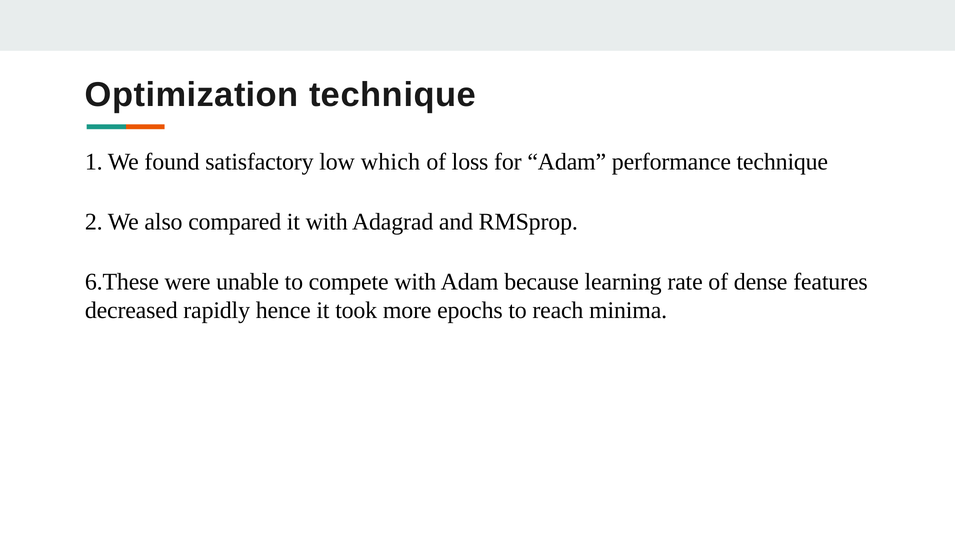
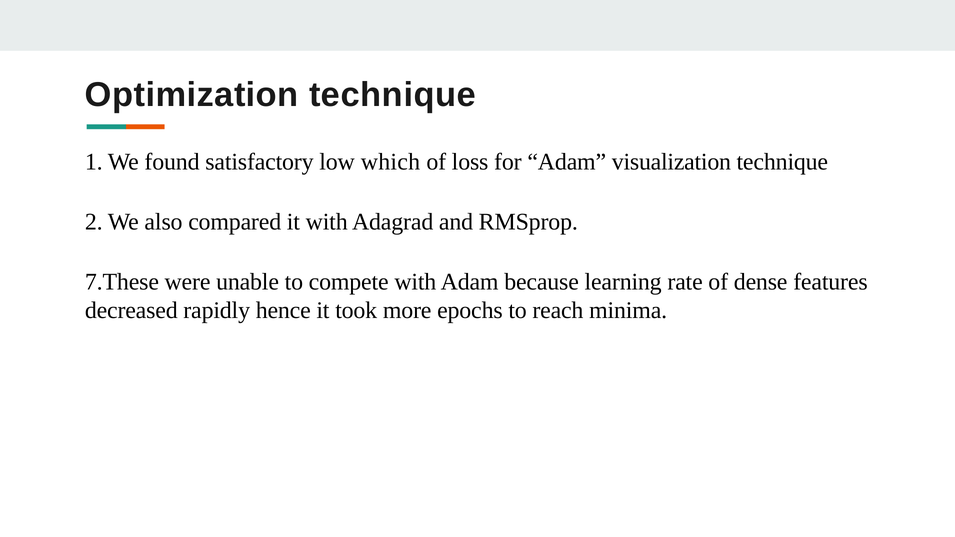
performance: performance -> visualization (671, 162)
6.These: 6.These -> 7.These (122, 282)
